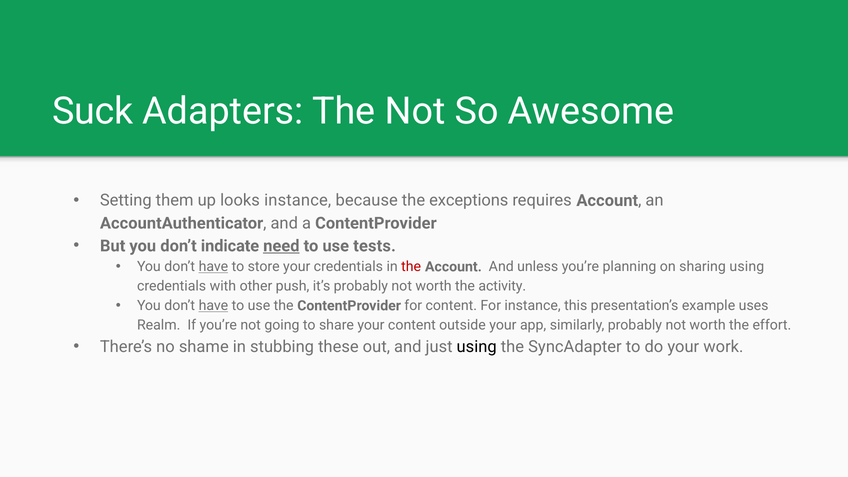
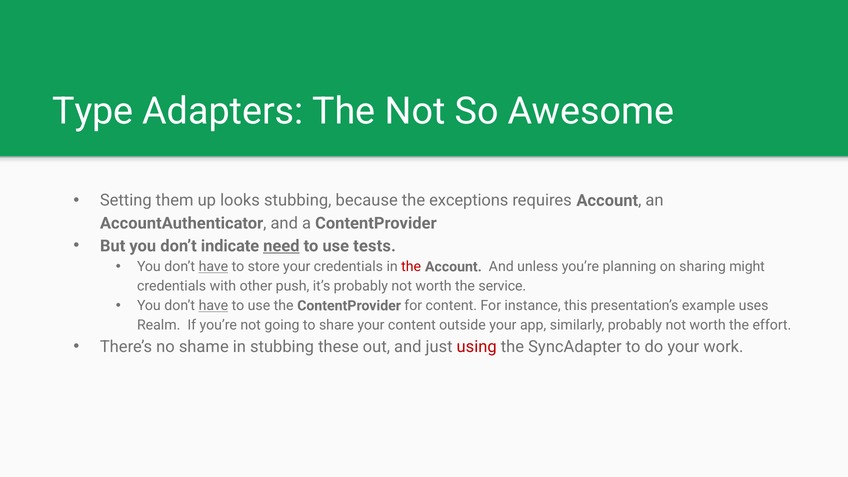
Suck: Suck -> Type (93, 111)
looks instance: instance -> stubbing (298, 200)
sharing using: using -> might (747, 267)
activity: activity -> service (502, 286)
using colour: black -> red (477, 347)
